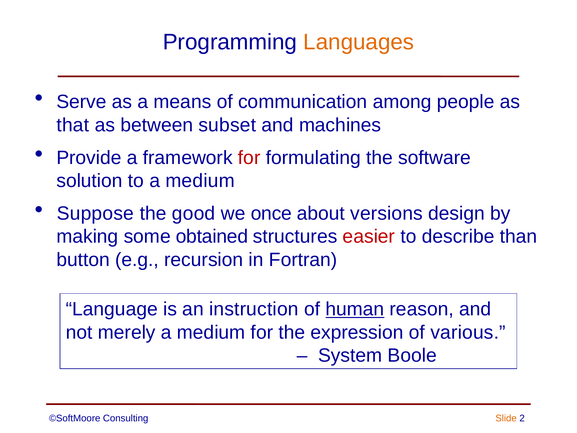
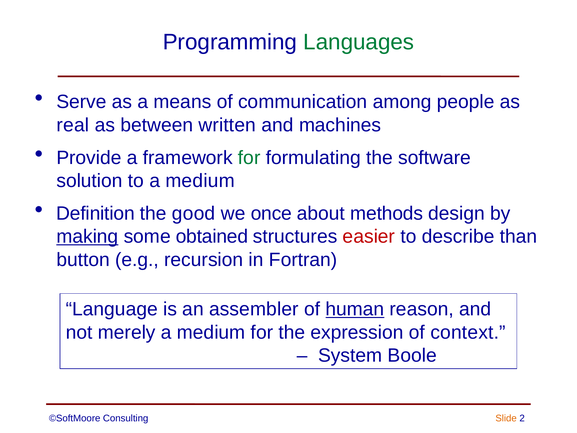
Languages colour: orange -> green (359, 42)
that: that -> real (73, 125)
subset: subset -> written (227, 125)
for colour: red -> green (249, 158)
Suppose: Suppose -> Definition (96, 213)
versions: versions -> methods (387, 213)
making underline: none -> present (87, 236)
instruction: instruction -> assembler (254, 309)
various: various -> context (468, 332)
